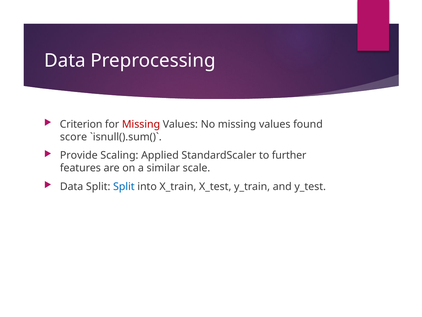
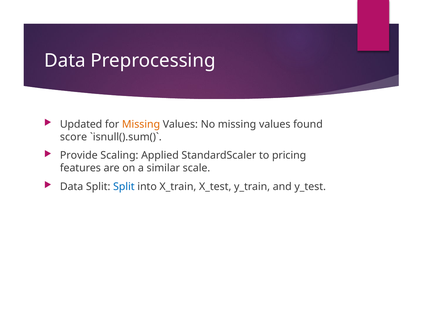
Criterion: Criterion -> Updated (81, 124)
Missing colour: red -> orange (141, 124)
further: further -> pricing (289, 155)
